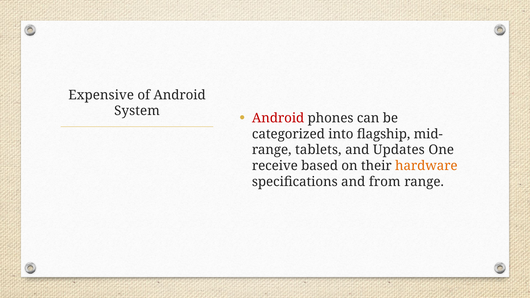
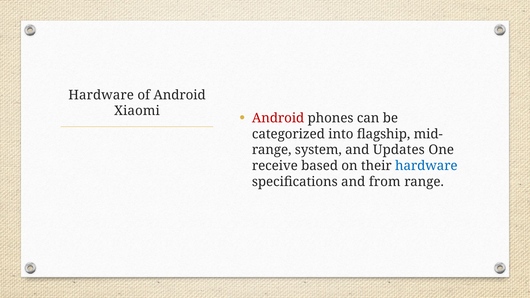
Expensive: Expensive -> Hardware (101, 95)
System: System -> Xiaomi (137, 111)
tablets: tablets -> system (318, 150)
hardware colour: orange -> blue (426, 166)
